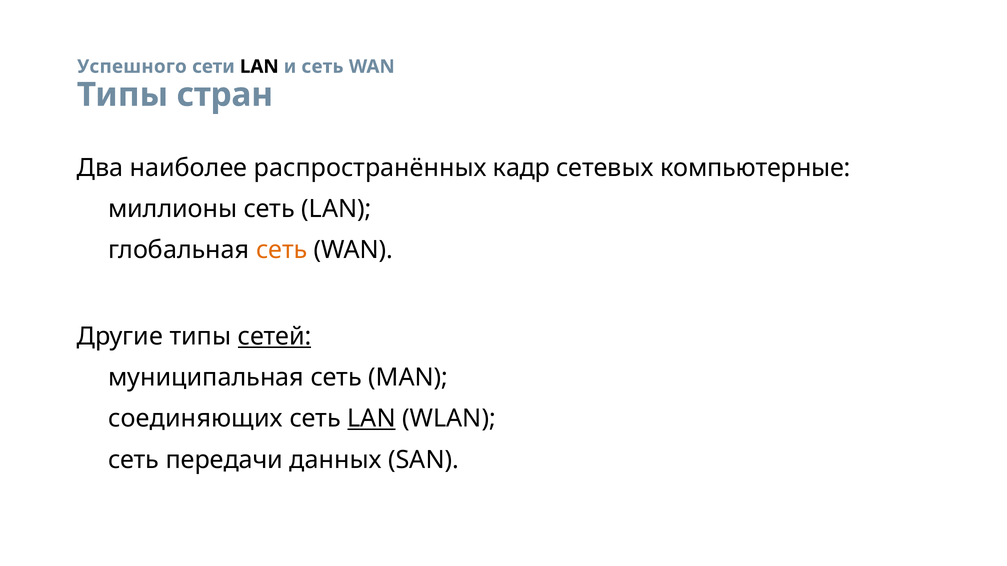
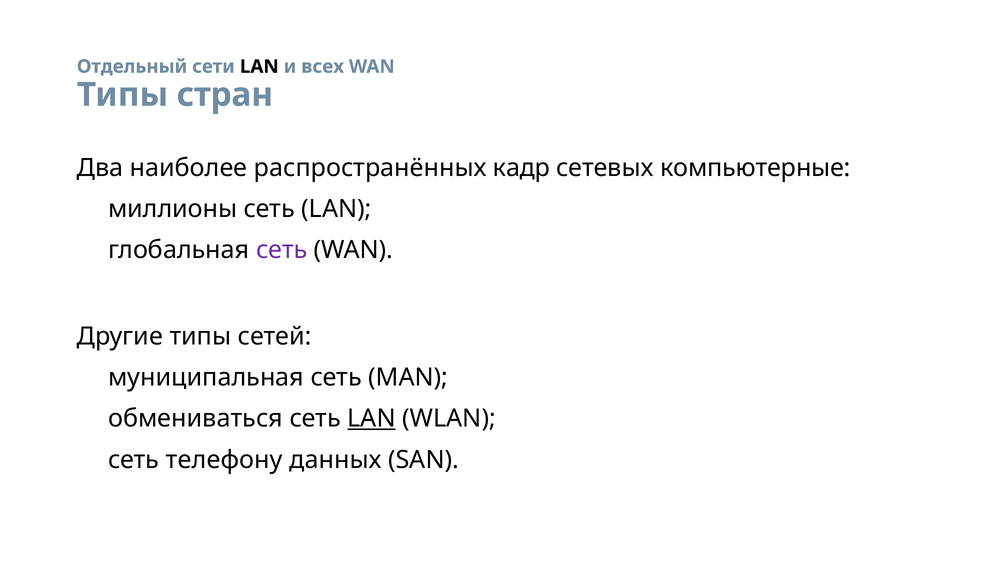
Успешного: Успешного -> Отдельный (132, 67)
и сеть: сеть -> всех (323, 67)
сеть colour: orange -> purple (282, 250)
сетей underline: present -> none (275, 337)
соединяющих: соединяющих -> обмениваться (196, 419)
передачи: передачи -> телефону (224, 460)
